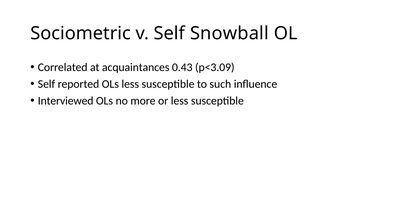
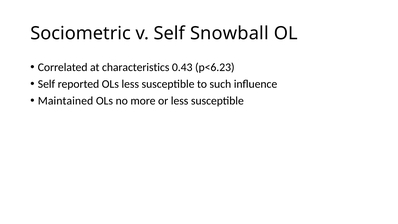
acquaintances: acquaintances -> characteristics (136, 67)
p<3.09: p<3.09 -> p<6.23 (215, 67)
Interviewed: Interviewed -> Maintained (66, 101)
